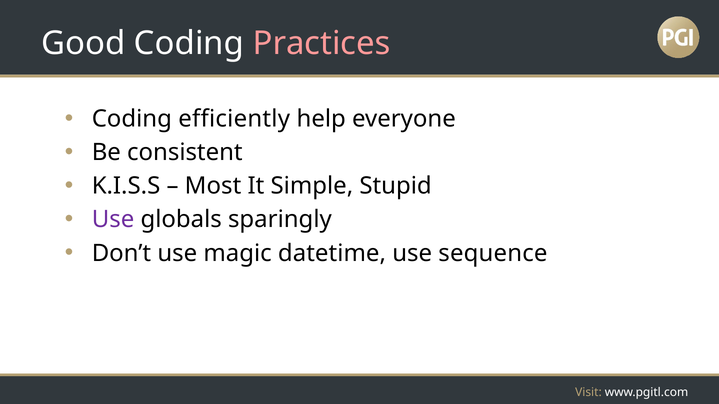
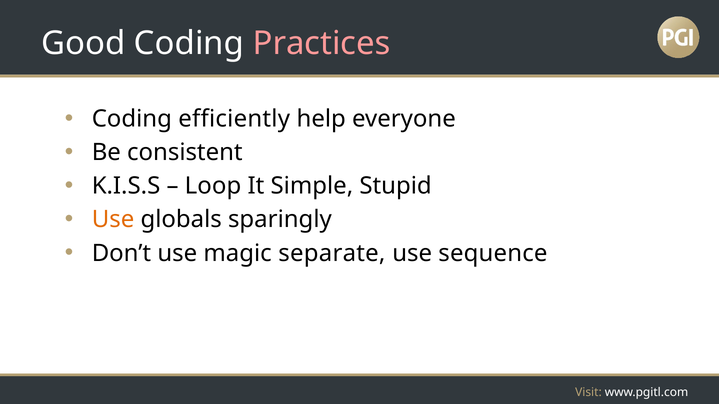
Most: Most -> Loop (213, 186)
Use colour: purple -> orange (113, 220)
datetime: datetime -> separate (332, 253)
